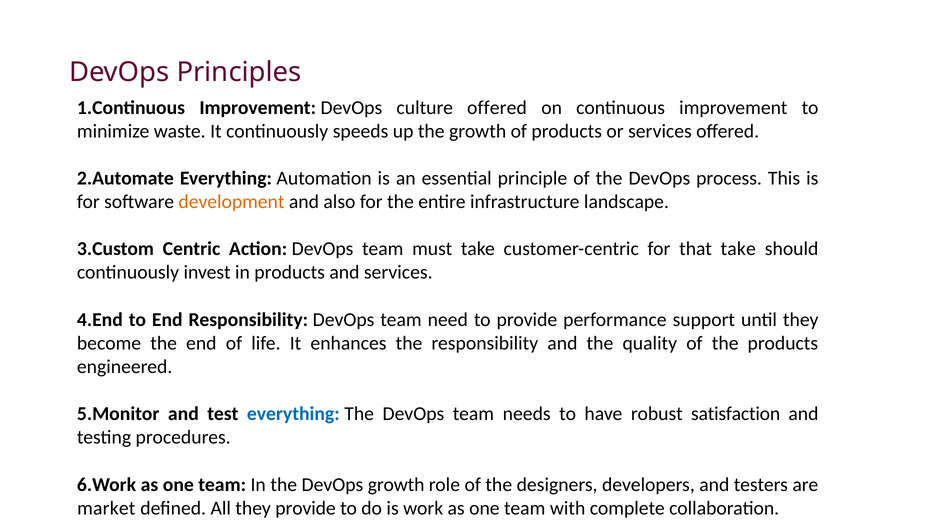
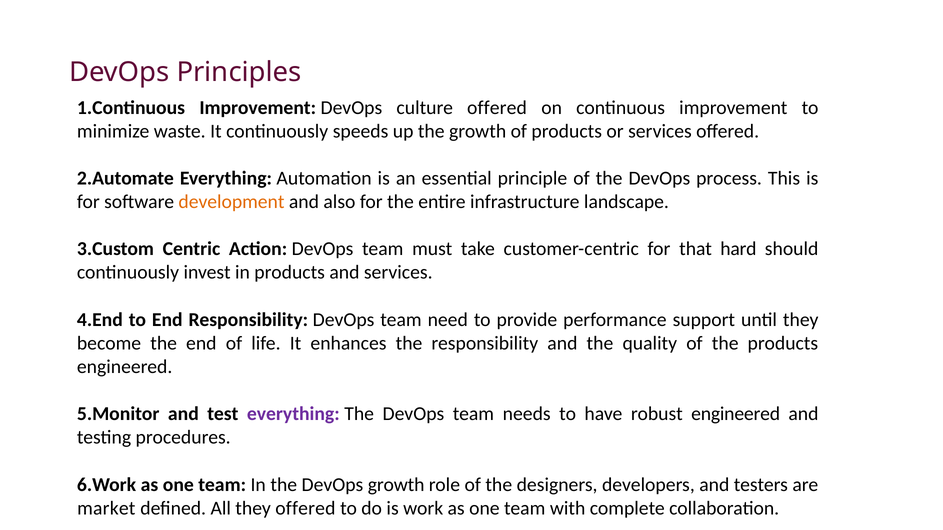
that take: take -> hard (738, 249)
everything colour: blue -> purple (293, 414)
robust satisfaction: satisfaction -> engineered (736, 414)
they provide: provide -> offered (305, 509)
